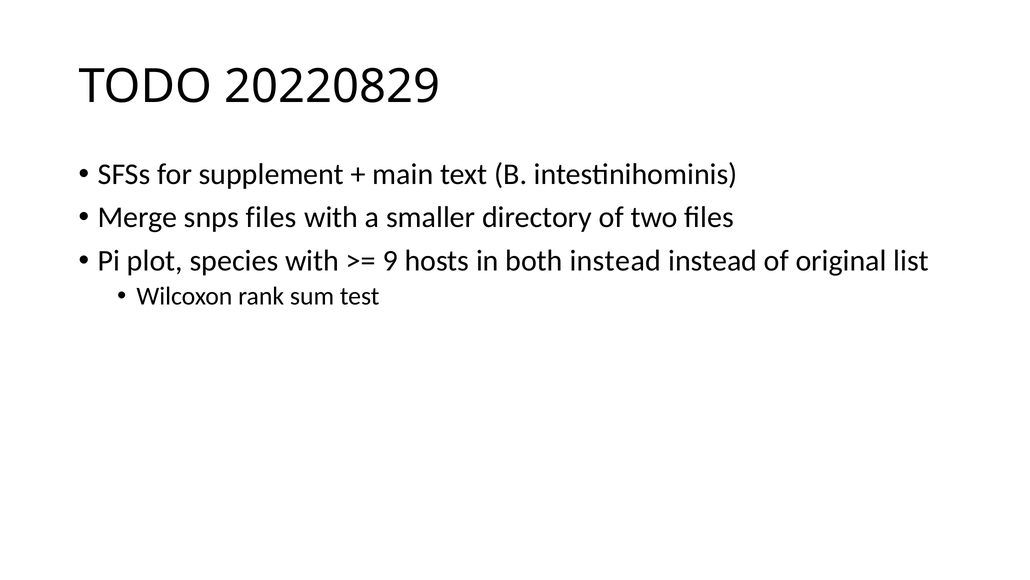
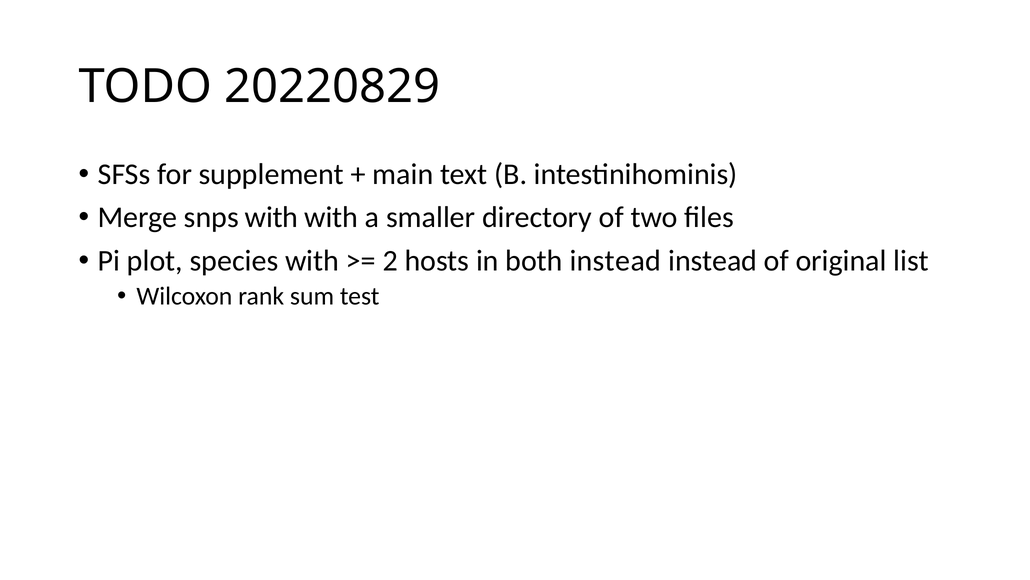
snps files: files -> with (272, 217)
9: 9 -> 2 (390, 261)
